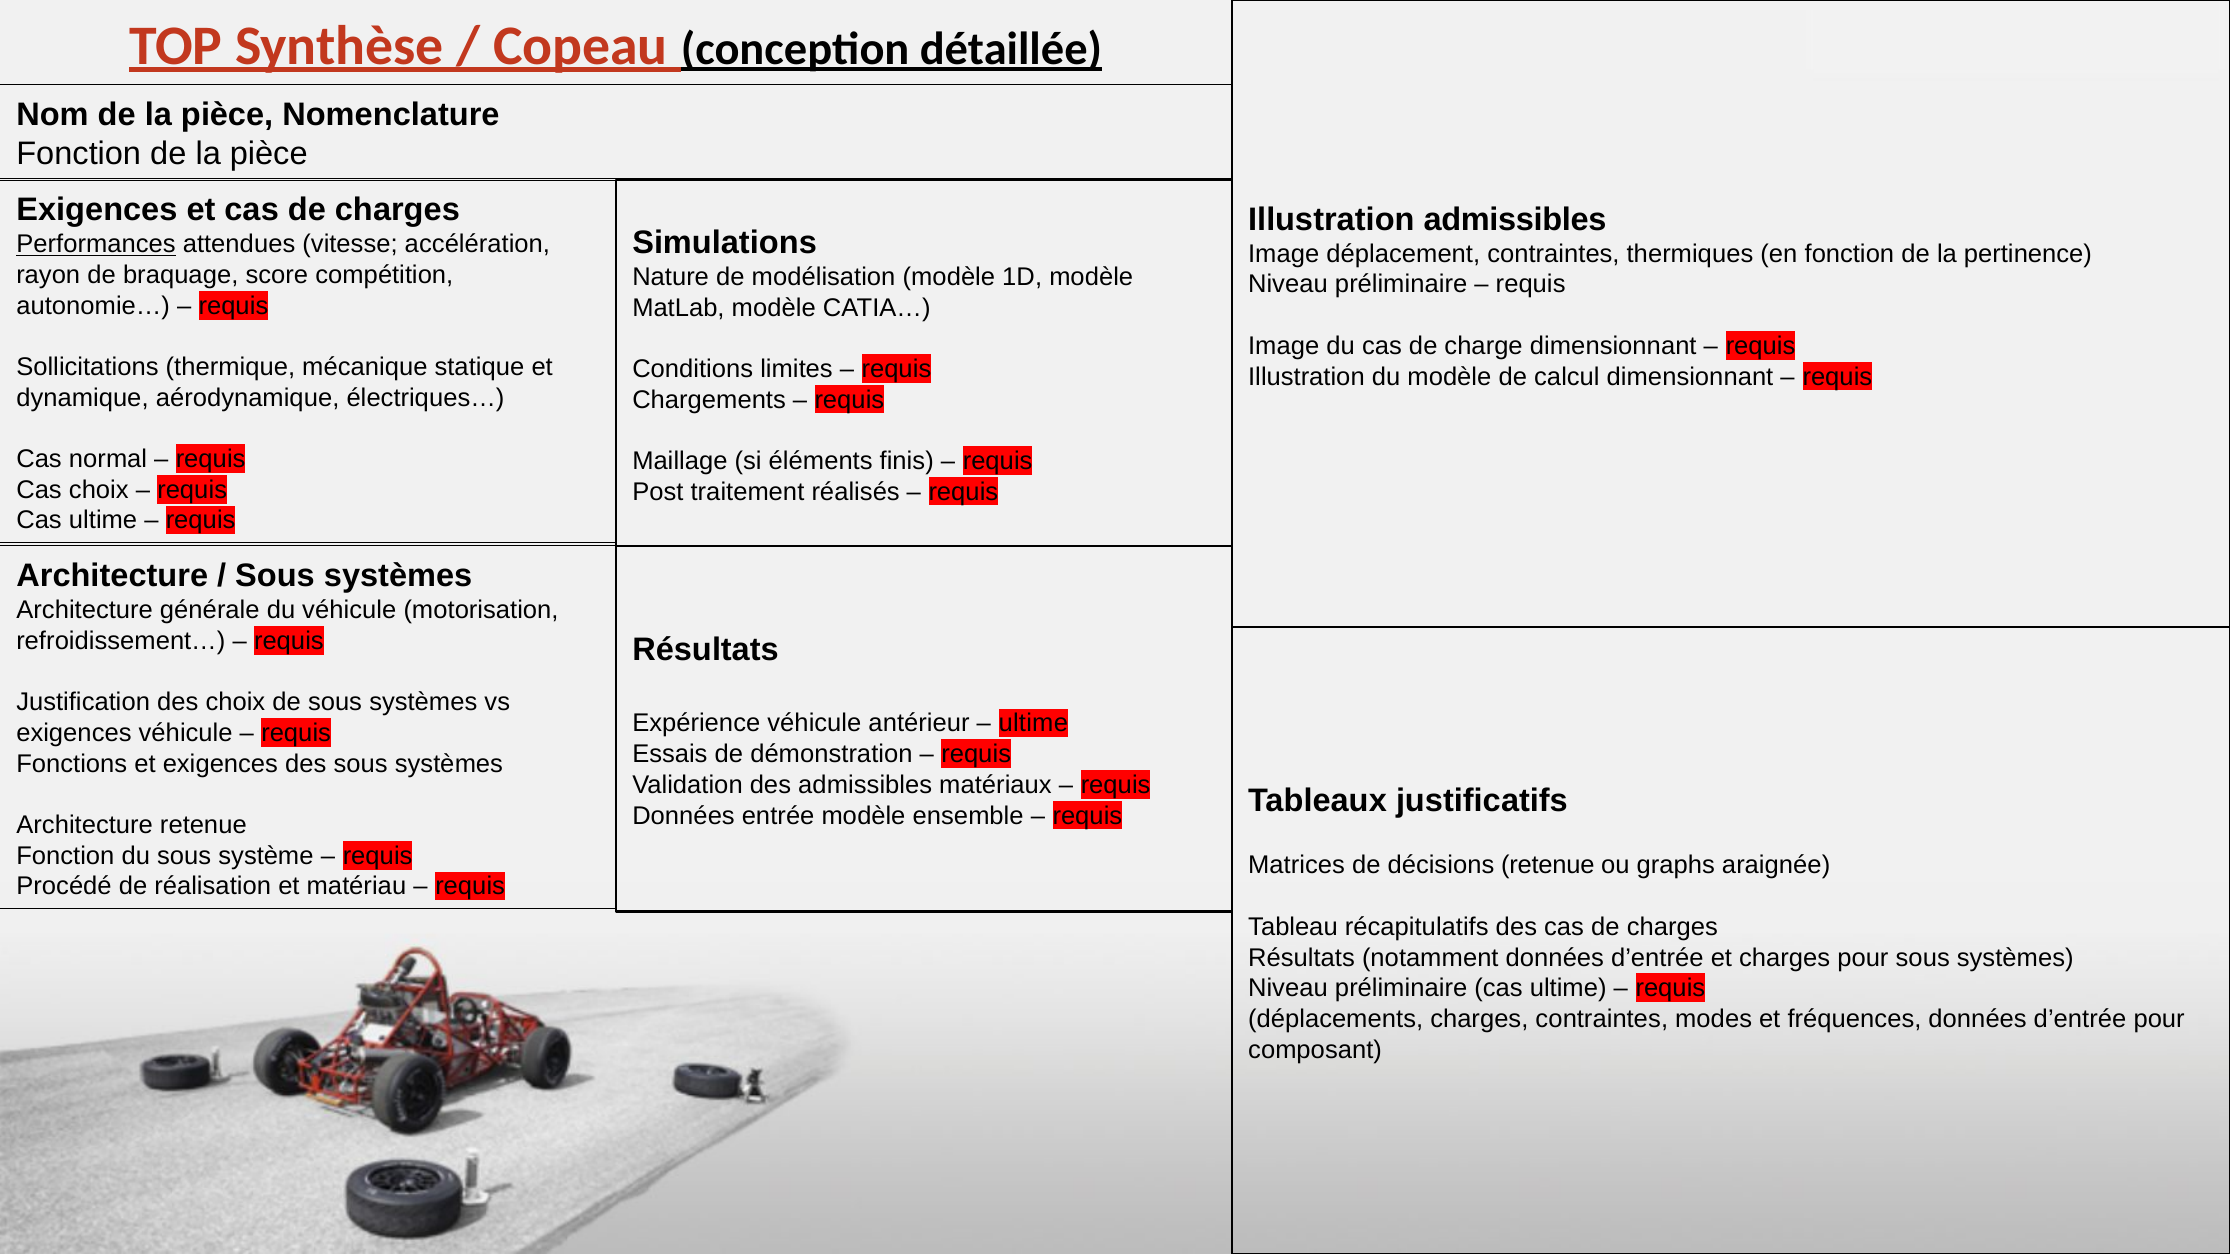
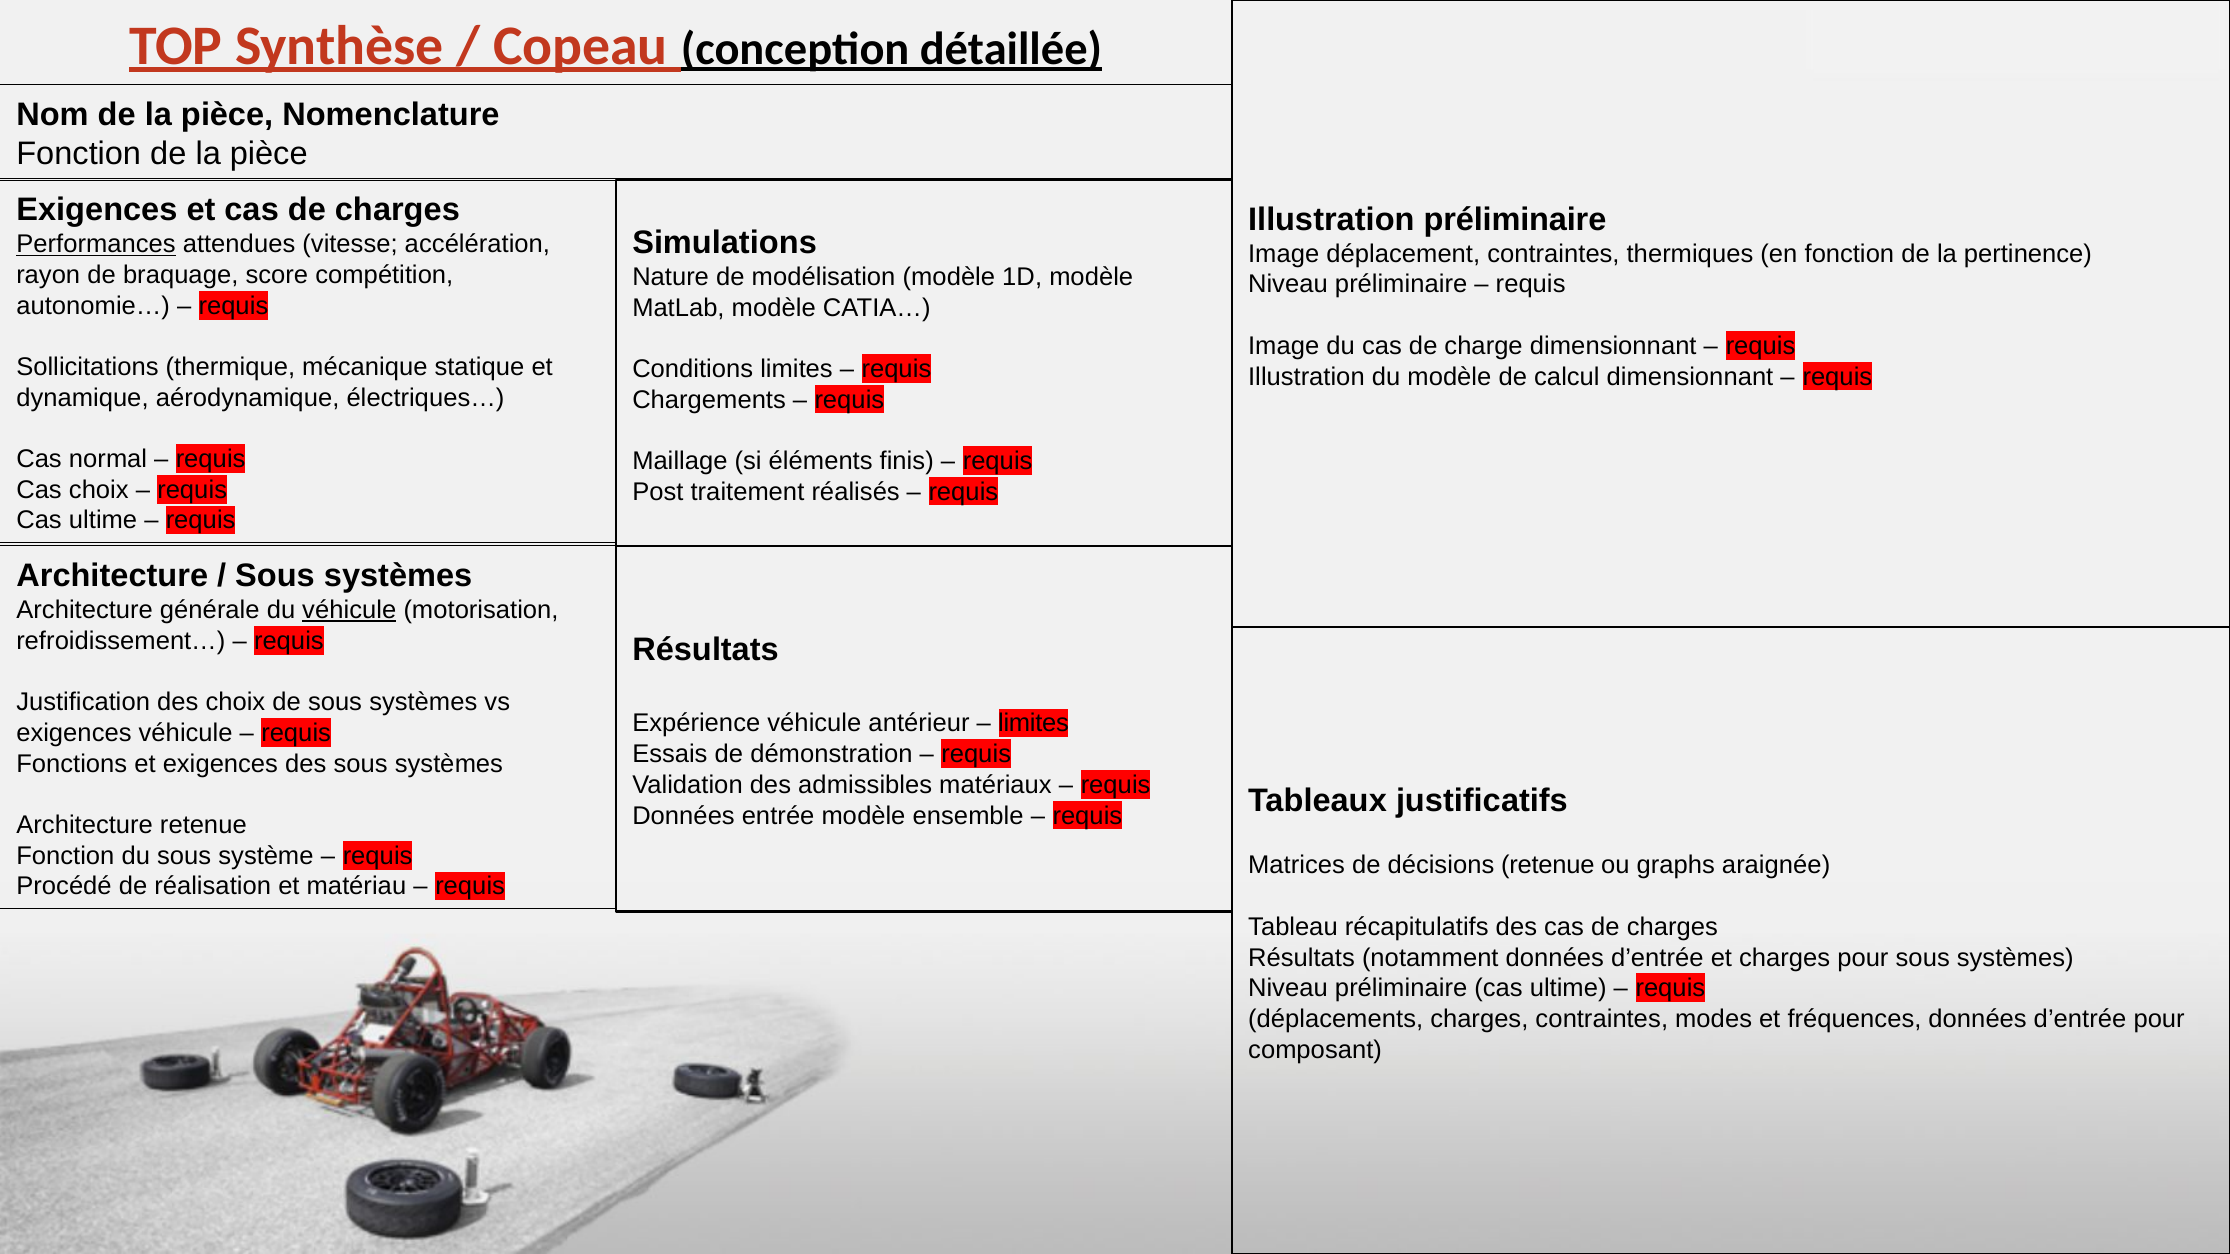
Illustration admissibles: admissibles -> préliminaire (1515, 220)
véhicule underline: none -> present (349, 610)
ultime: ultime -> limites (1034, 724)
